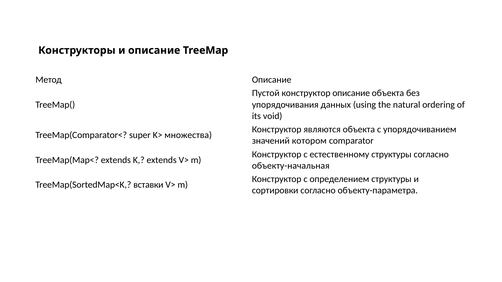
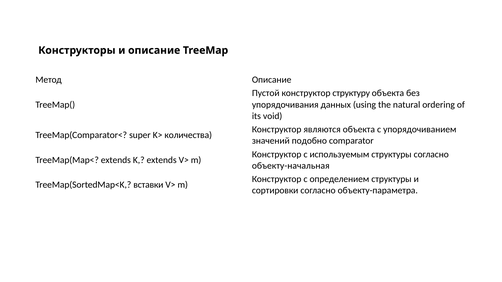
конструктор описание: описание -> структуру (351, 93)
множества: множества -> количества (188, 135)
котором: котором -> подобно (309, 141)
естественному: естественному -> используемым (339, 154)
